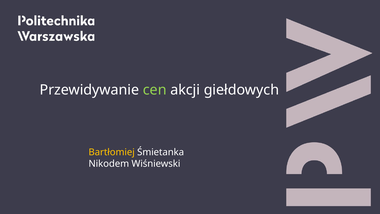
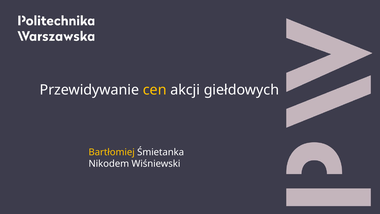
cen colour: light green -> yellow (155, 90)
